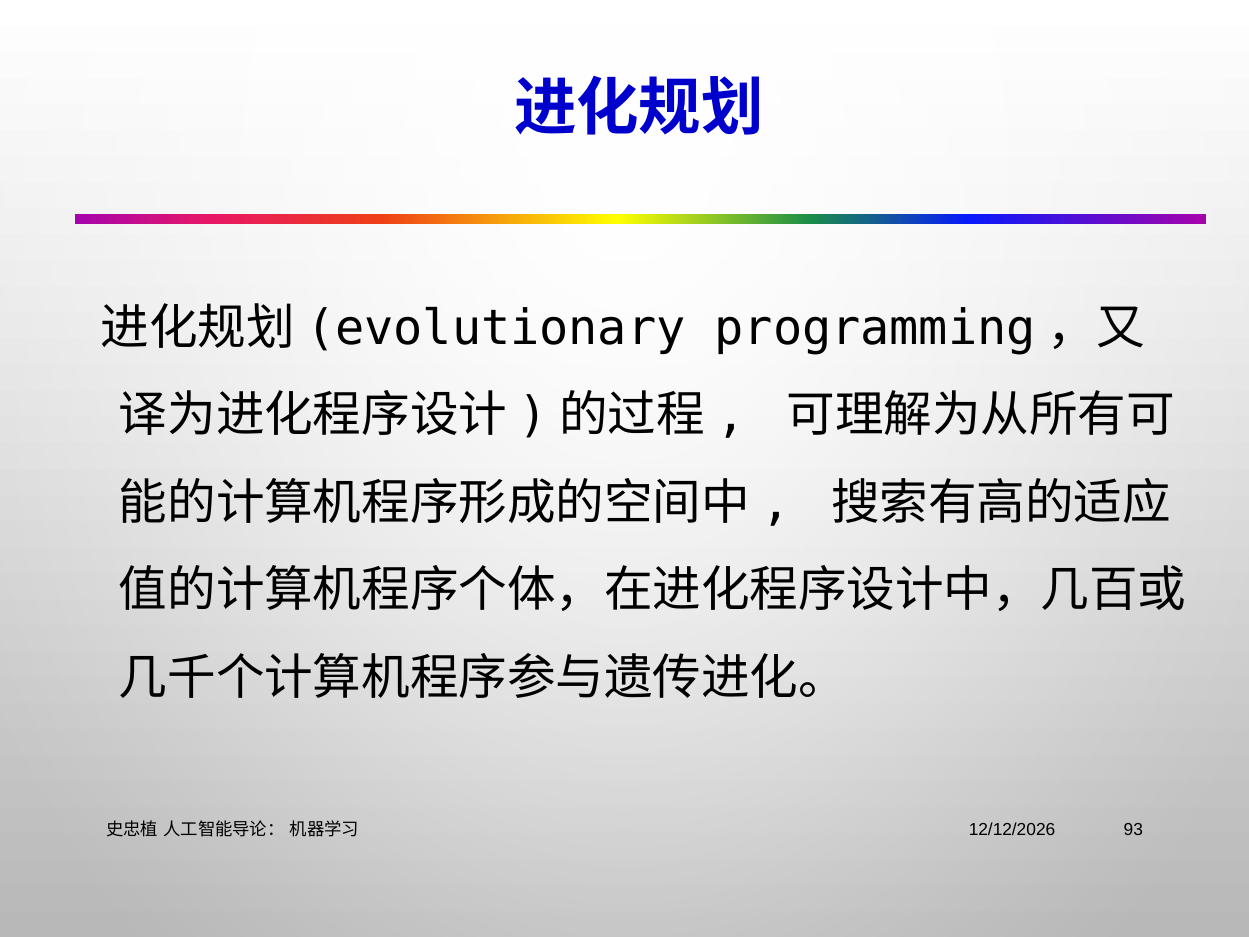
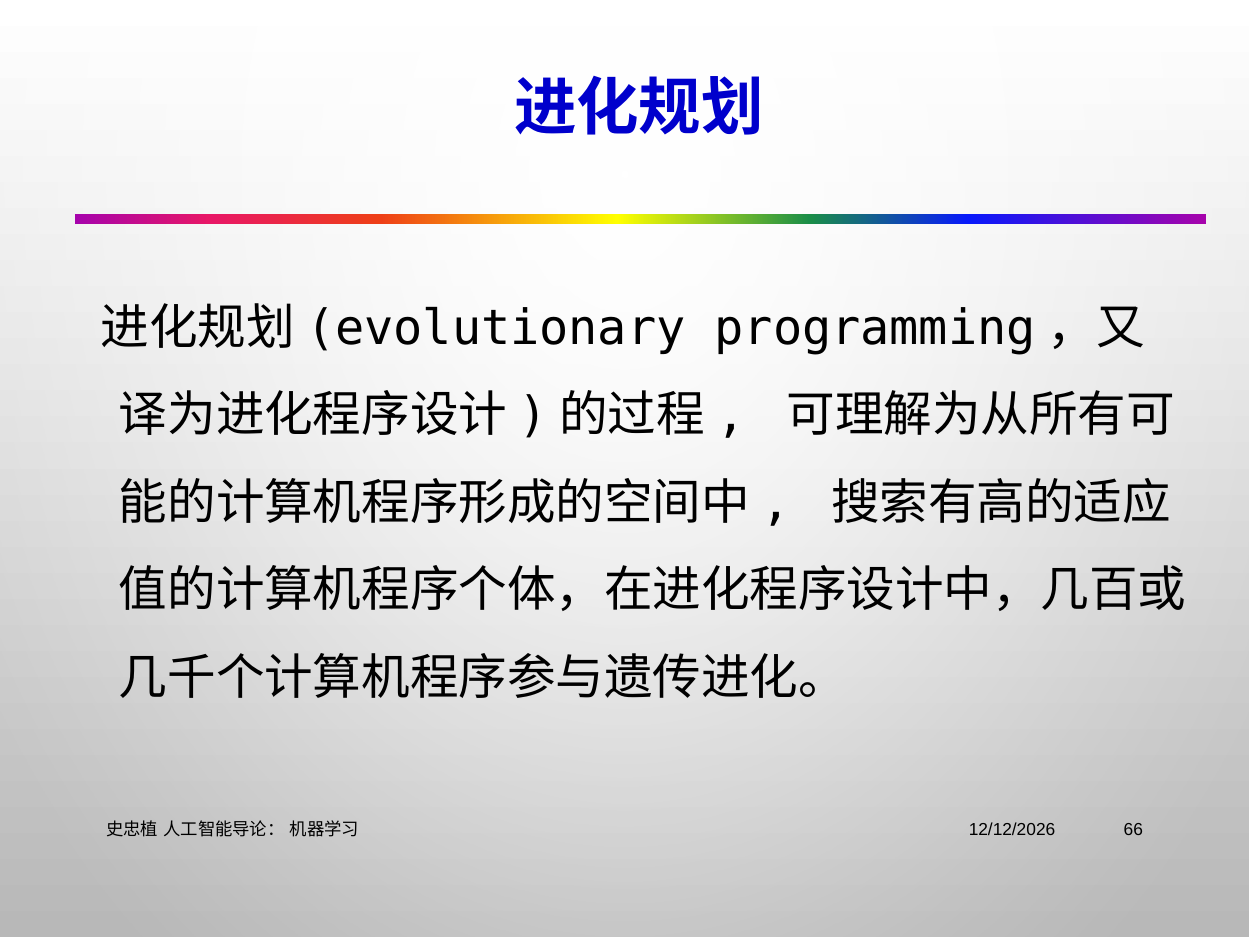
93: 93 -> 66 (1133, 830)
